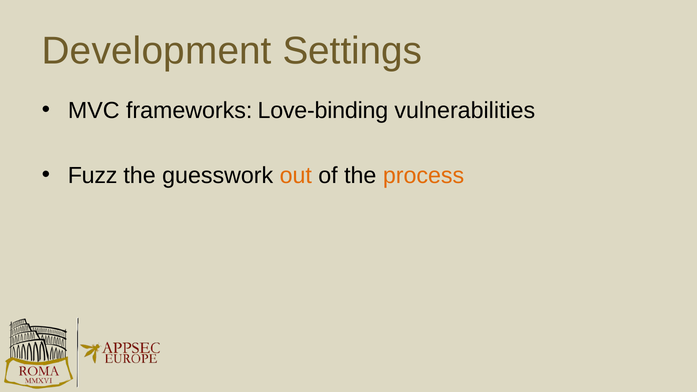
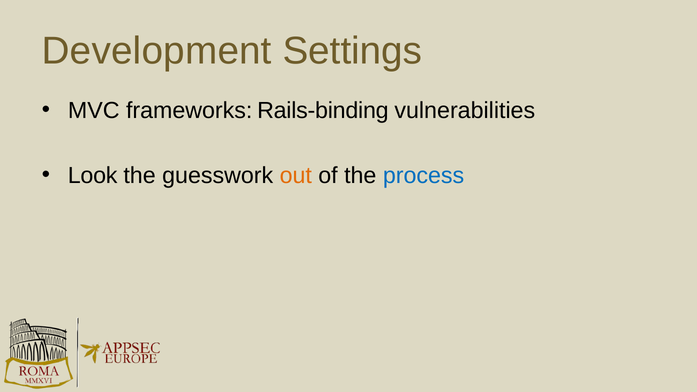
Love-binding: Love-binding -> Rails-binding (323, 111)
Fuzz: Fuzz -> Look (93, 176)
process colour: orange -> blue (424, 176)
